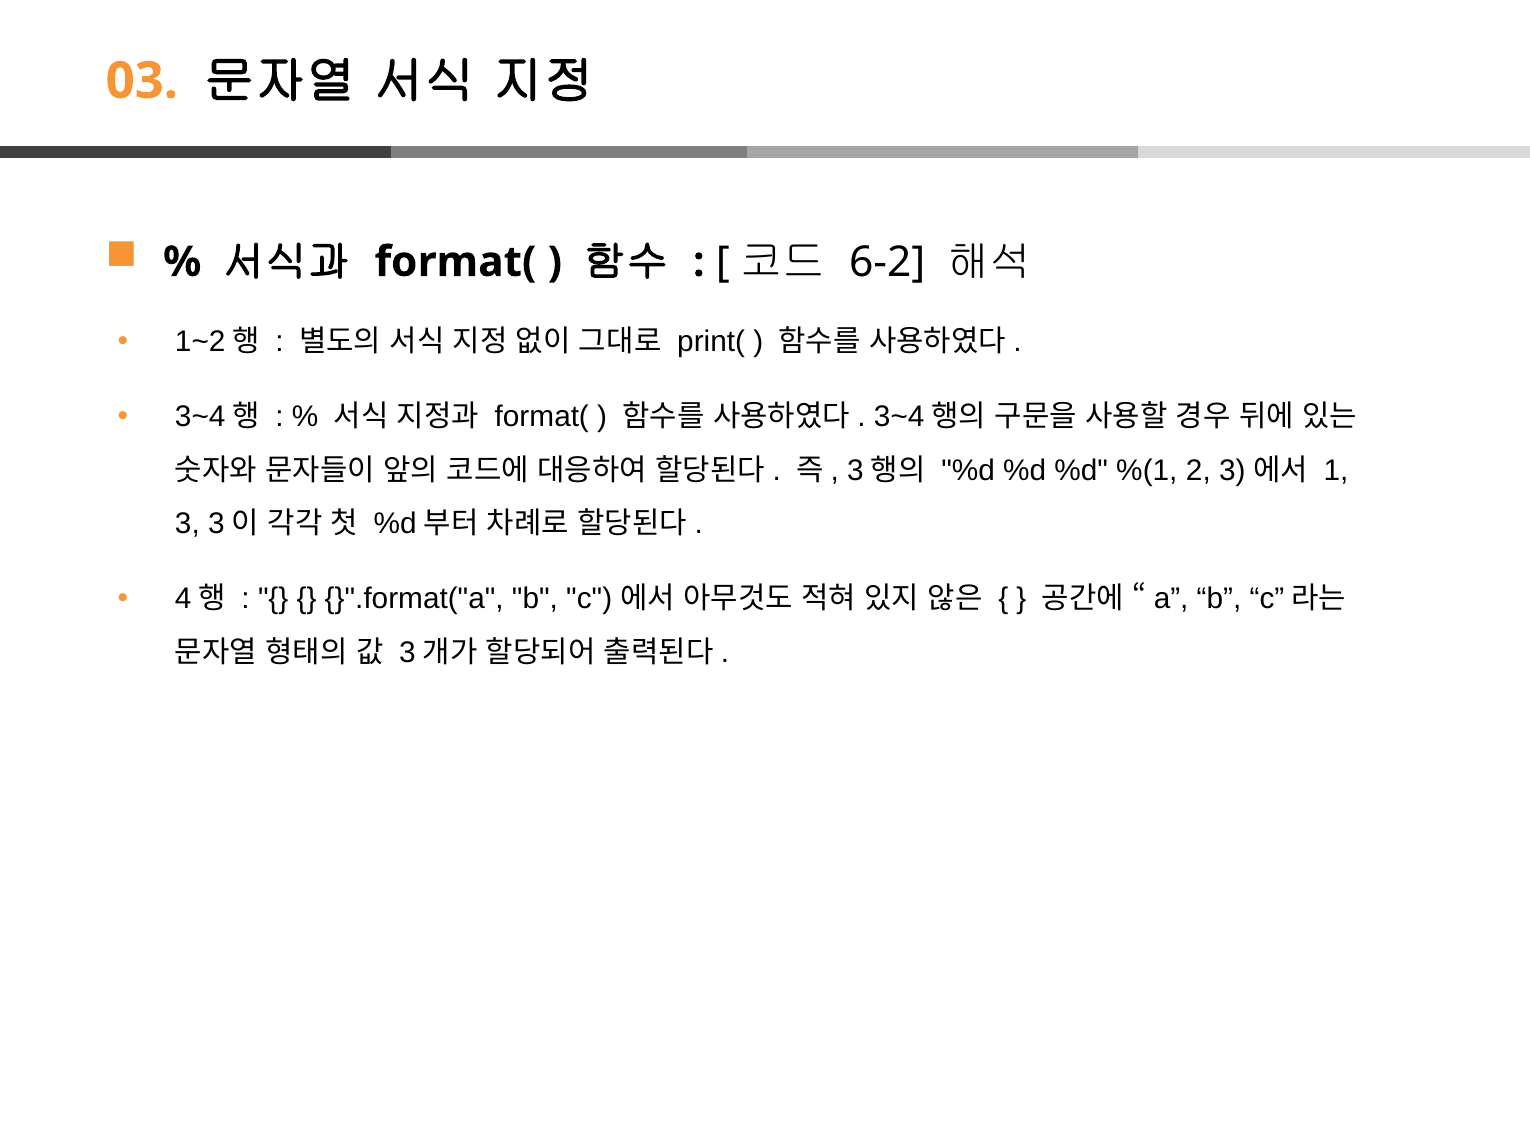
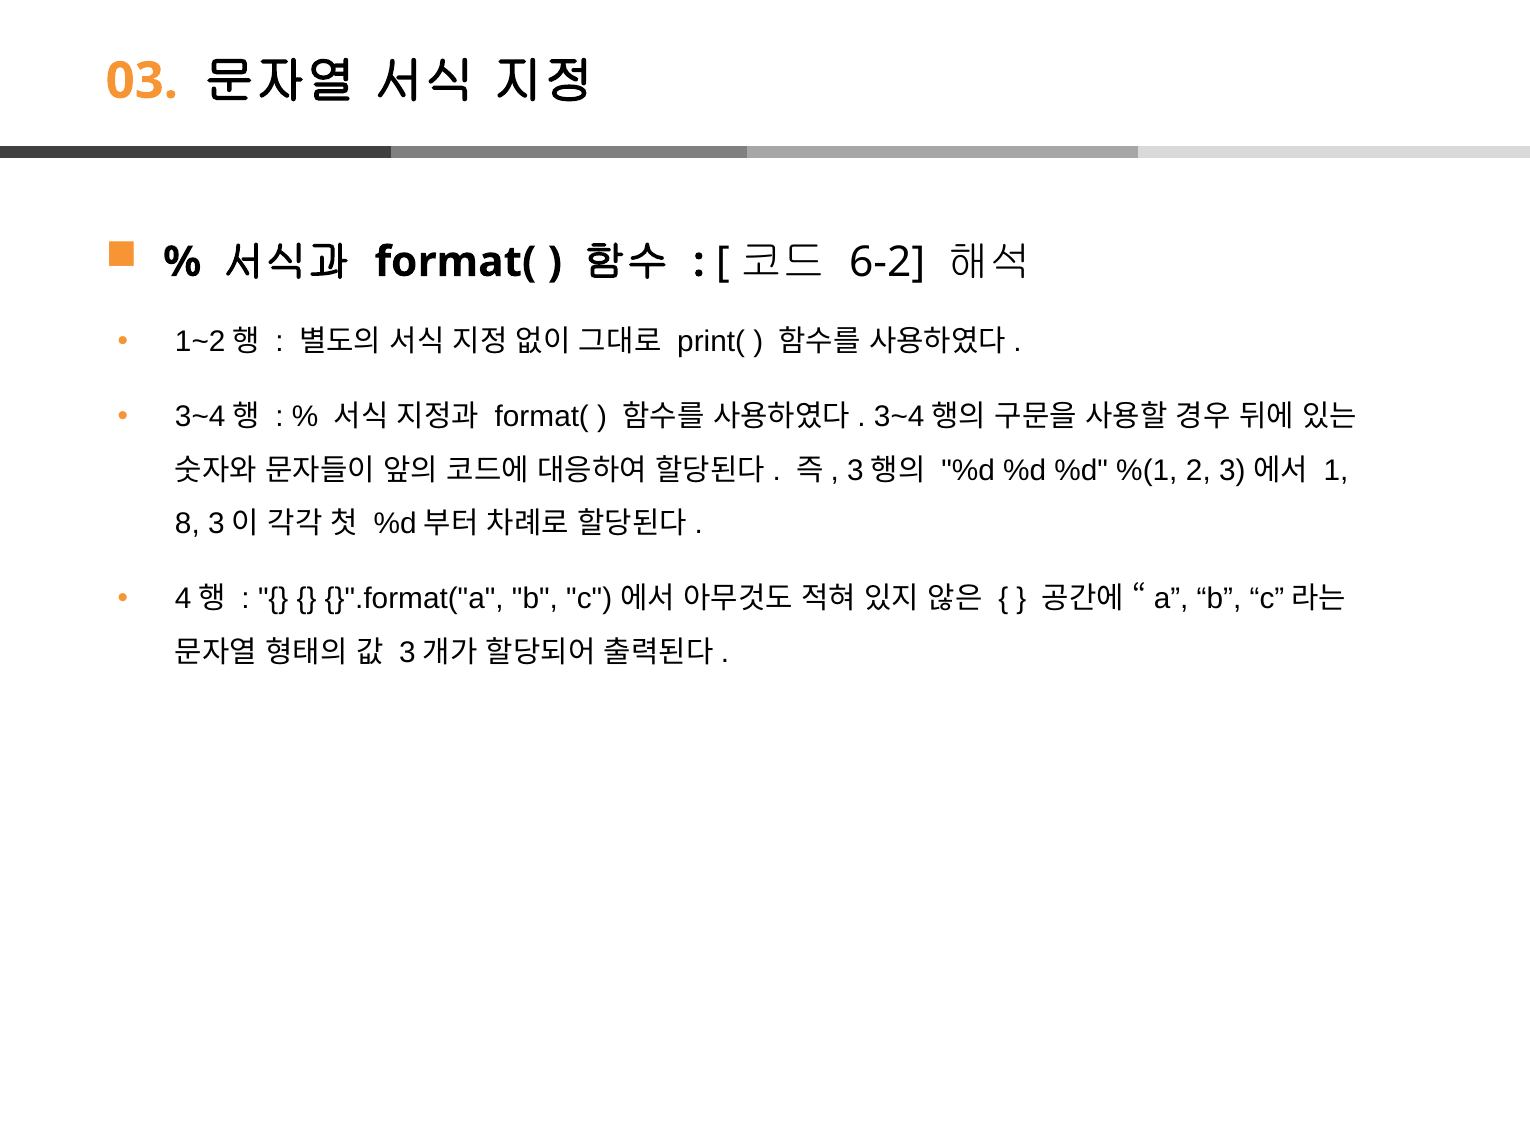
3: 3 -> 8 (187, 524)
